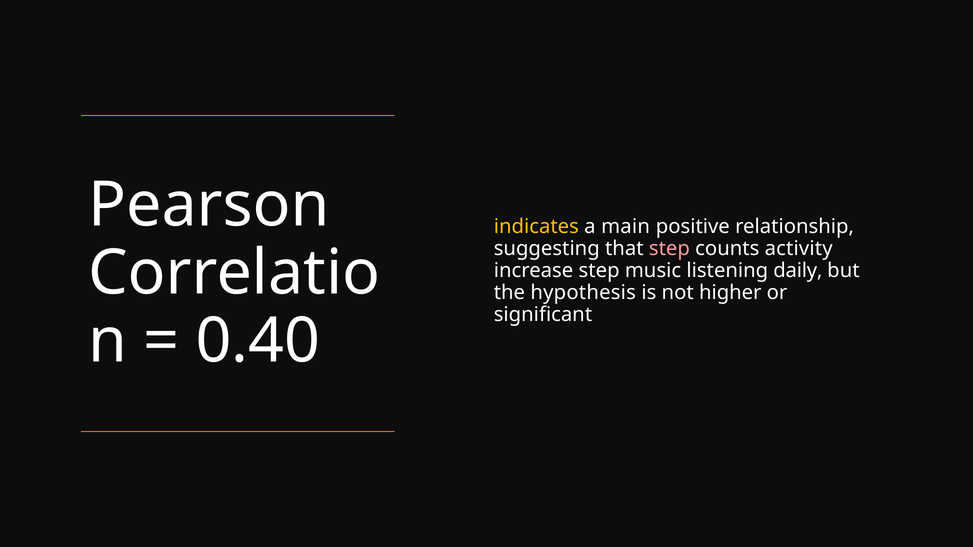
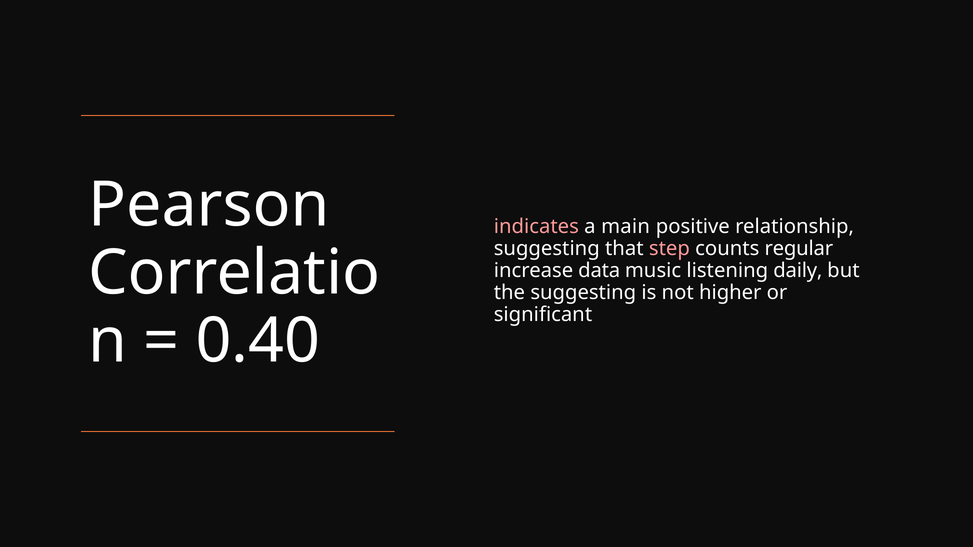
indicates colour: yellow -> pink (536, 227)
activity: activity -> regular (799, 249)
increase step: step -> data (599, 271)
the hypothesis: hypothesis -> suggesting (583, 293)
